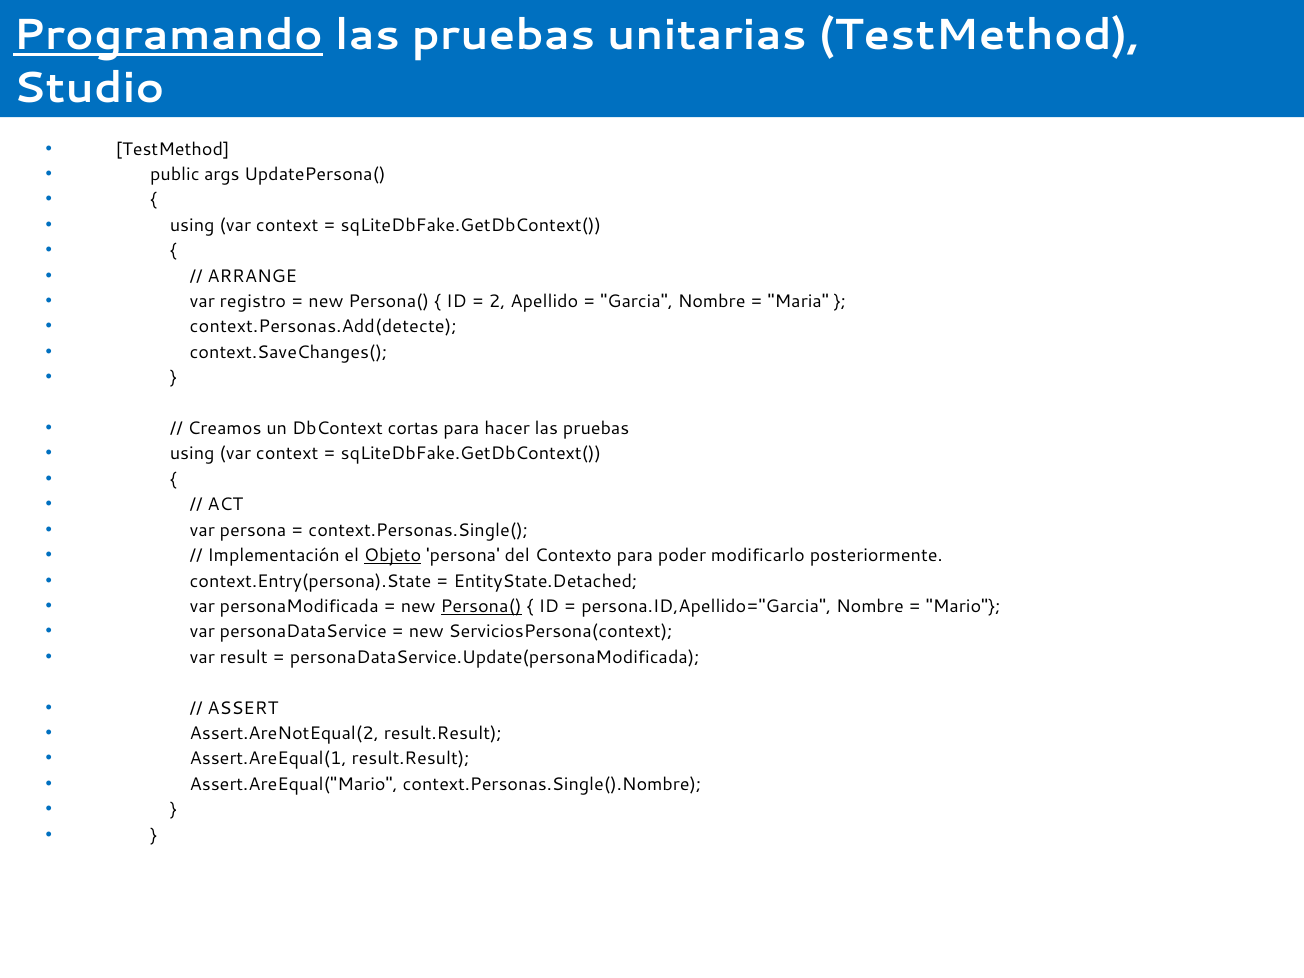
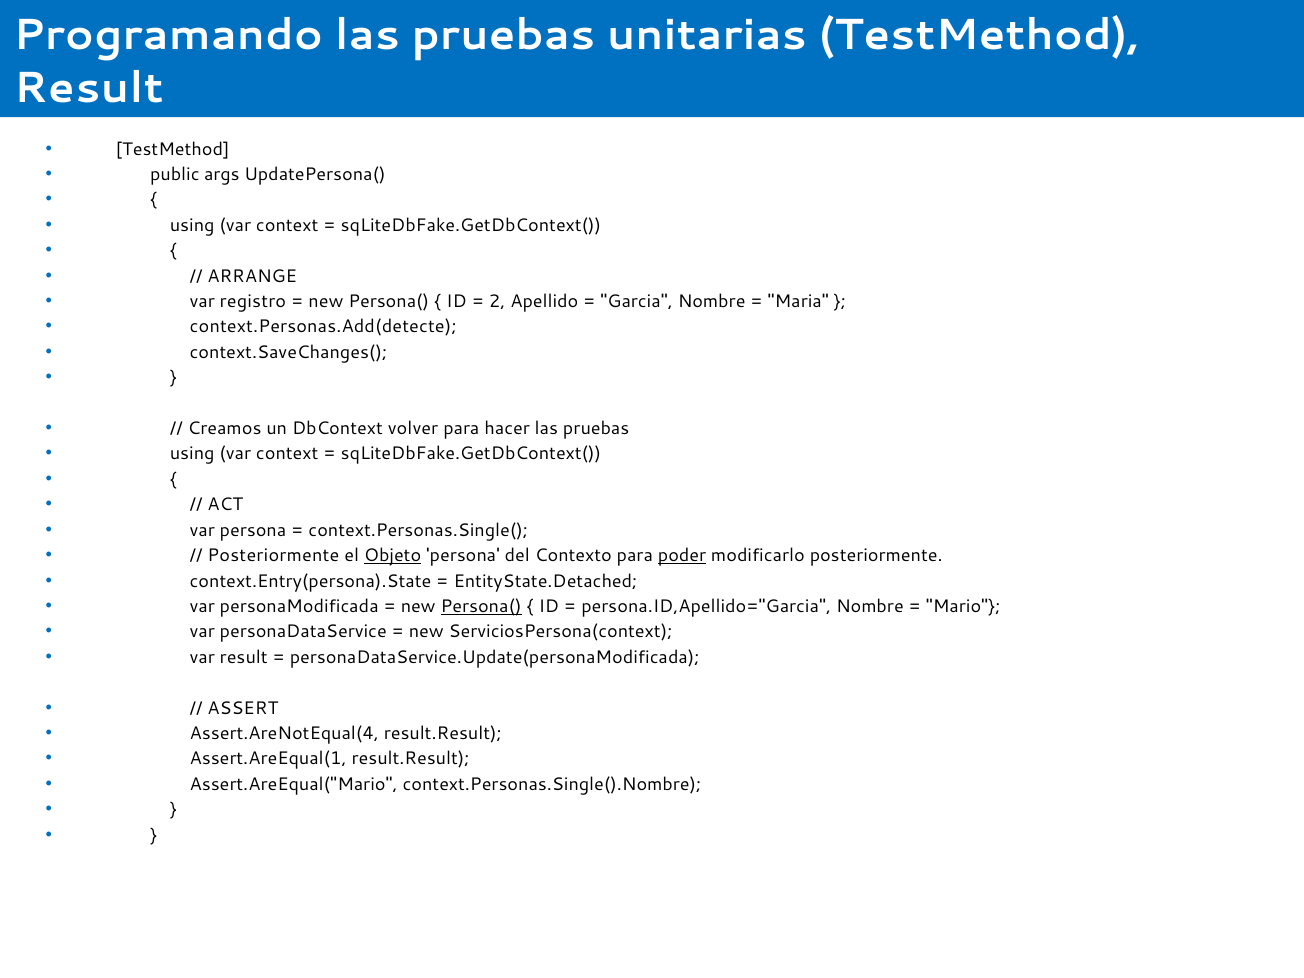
Programando underline: present -> none (168, 36)
Studio: Studio -> Result (89, 88)
cortas: cortas -> volver (413, 429)
Implementación: Implementación -> Posteriormente (273, 556)
poder underline: none -> present (682, 556)
Assert.AreNotEqual(2: Assert.AreNotEqual(2 -> Assert.AreNotEqual(4 (284, 734)
